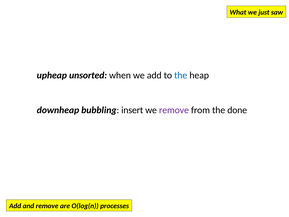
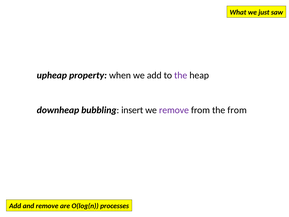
unsorted: unsorted -> property (88, 75)
the colour: blue -> purple (181, 75)
the done: done -> from (237, 110)
